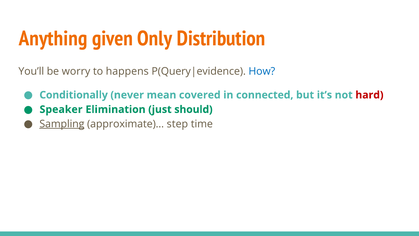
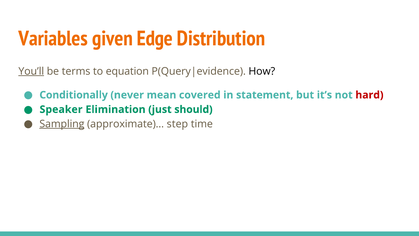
Anything: Anything -> Variables (53, 39)
Only: Only -> Edge (155, 39)
You’ll underline: none -> present (31, 71)
worry: worry -> terms (76, 71)
happens: happens -> equation (127, 71)
How colour: blue -> black (262, 71)
connected: connected -> statement (265, 95)
